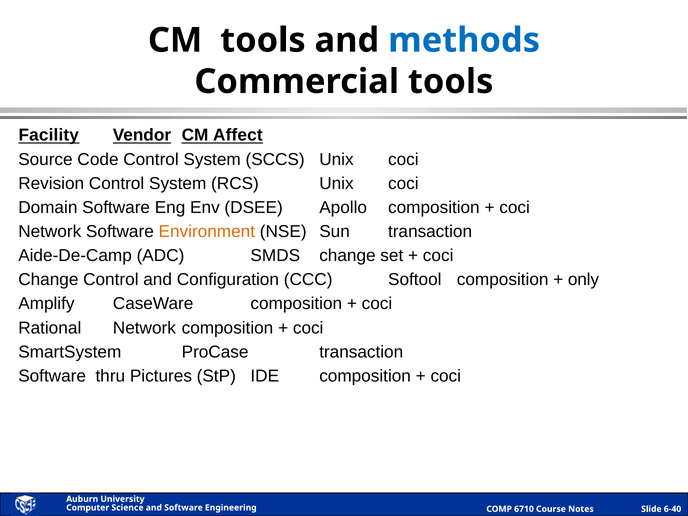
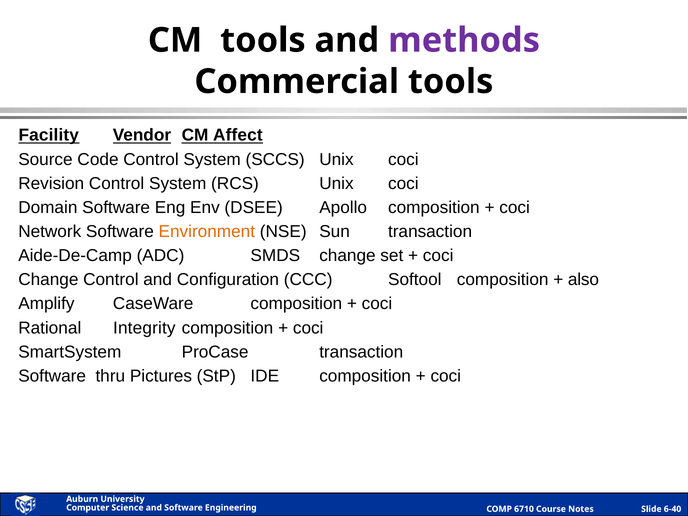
methods colour: blue -> purple (464, 40)
only: only -> also (583, 280)
Rational Network: Network -> Integrity (144, 328)
